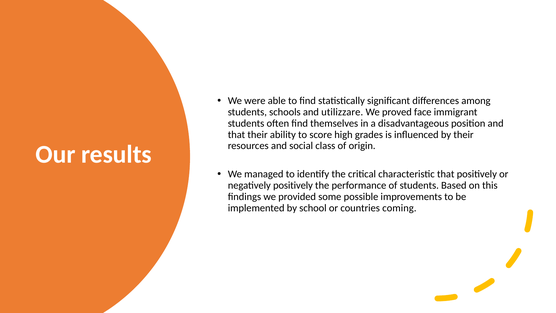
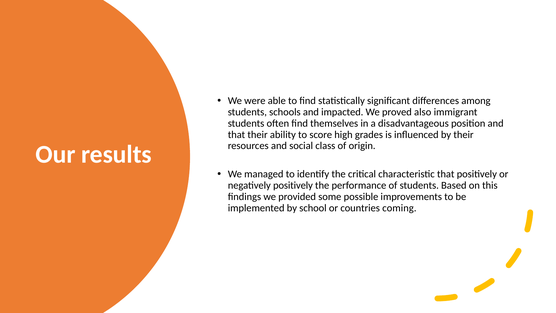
utilizzare: utilizzare -> impacted (342, 112)
face: face -> also (423, 112)
